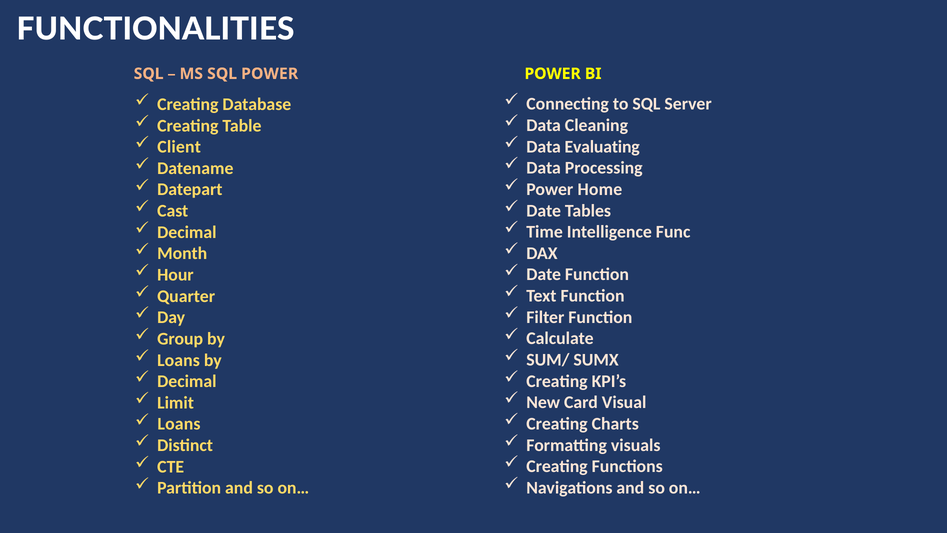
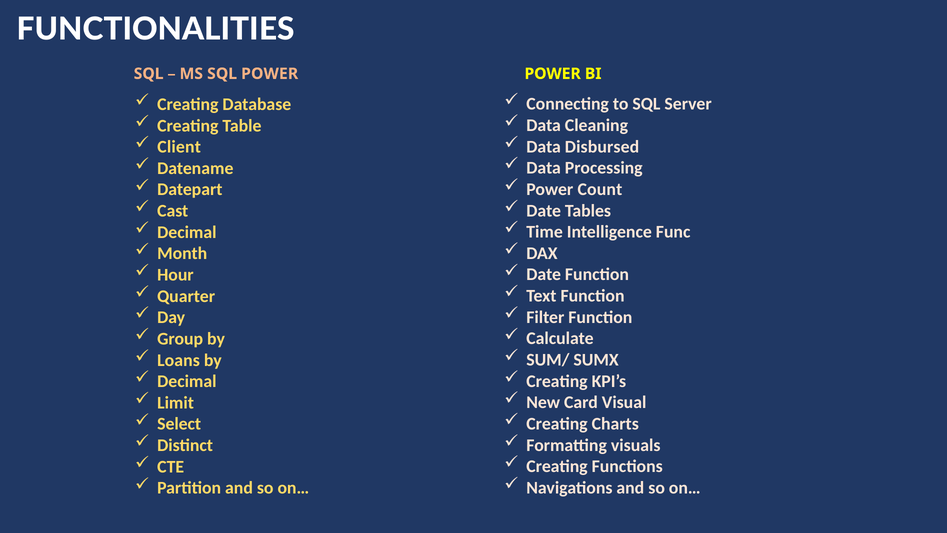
Evaluating: Evaluating -> Disbursed (602, 147)
Home: Home -> Count (600, 189)
Loans: Loans -> Select (179, 424)
